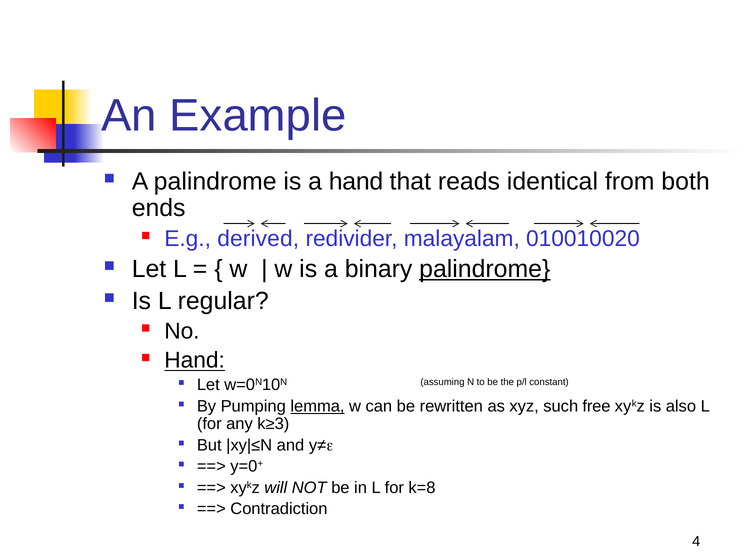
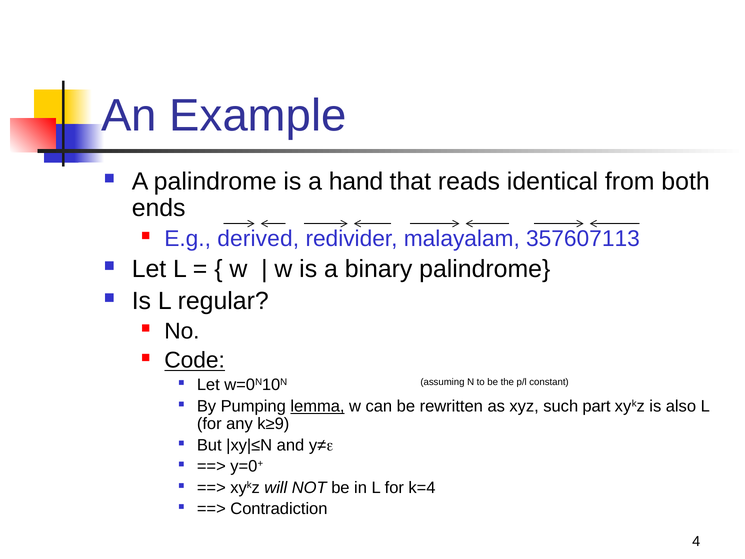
010010020: 010010020 -> 357607113 (583, 238)
palindrome underline: present -> none (485, 269)
Hand: Hand -> Code (195, 360)
free: free -> part (596, 406)
k≥3: k≥3 -> k≥9 (273, 424)
k=8: k=8 -> k=4 (422, 487)
